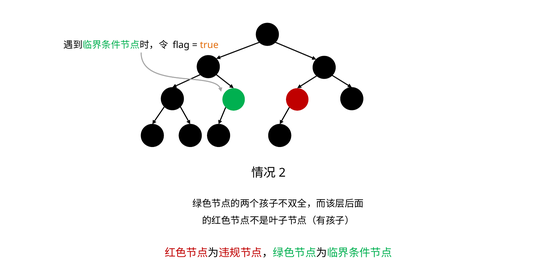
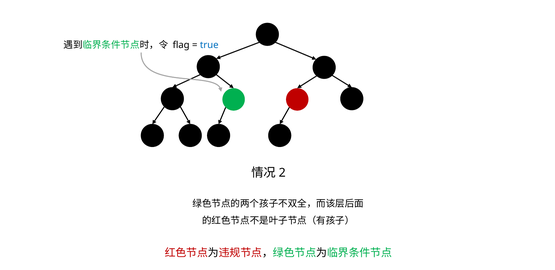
true colour: orange -> blue (209, 45)
